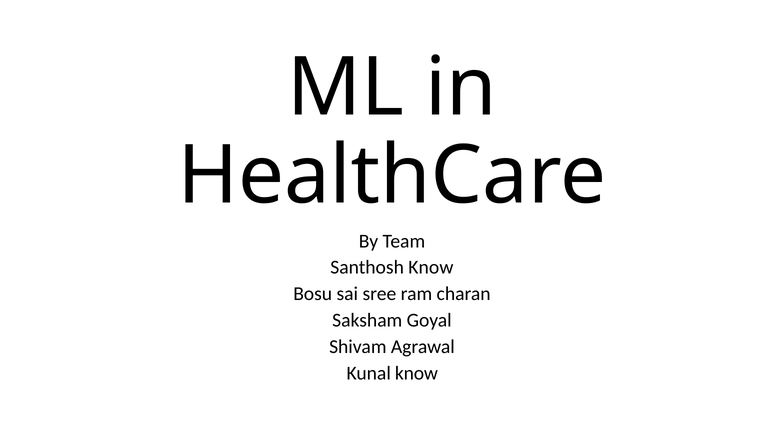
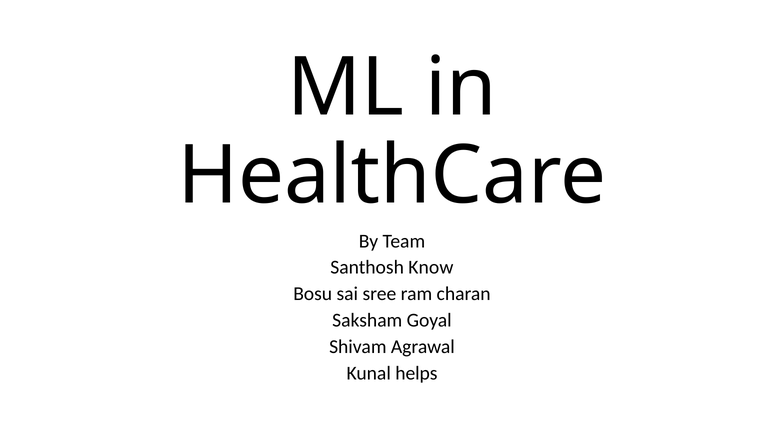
Kunal know: know -> helps (416, 373)
